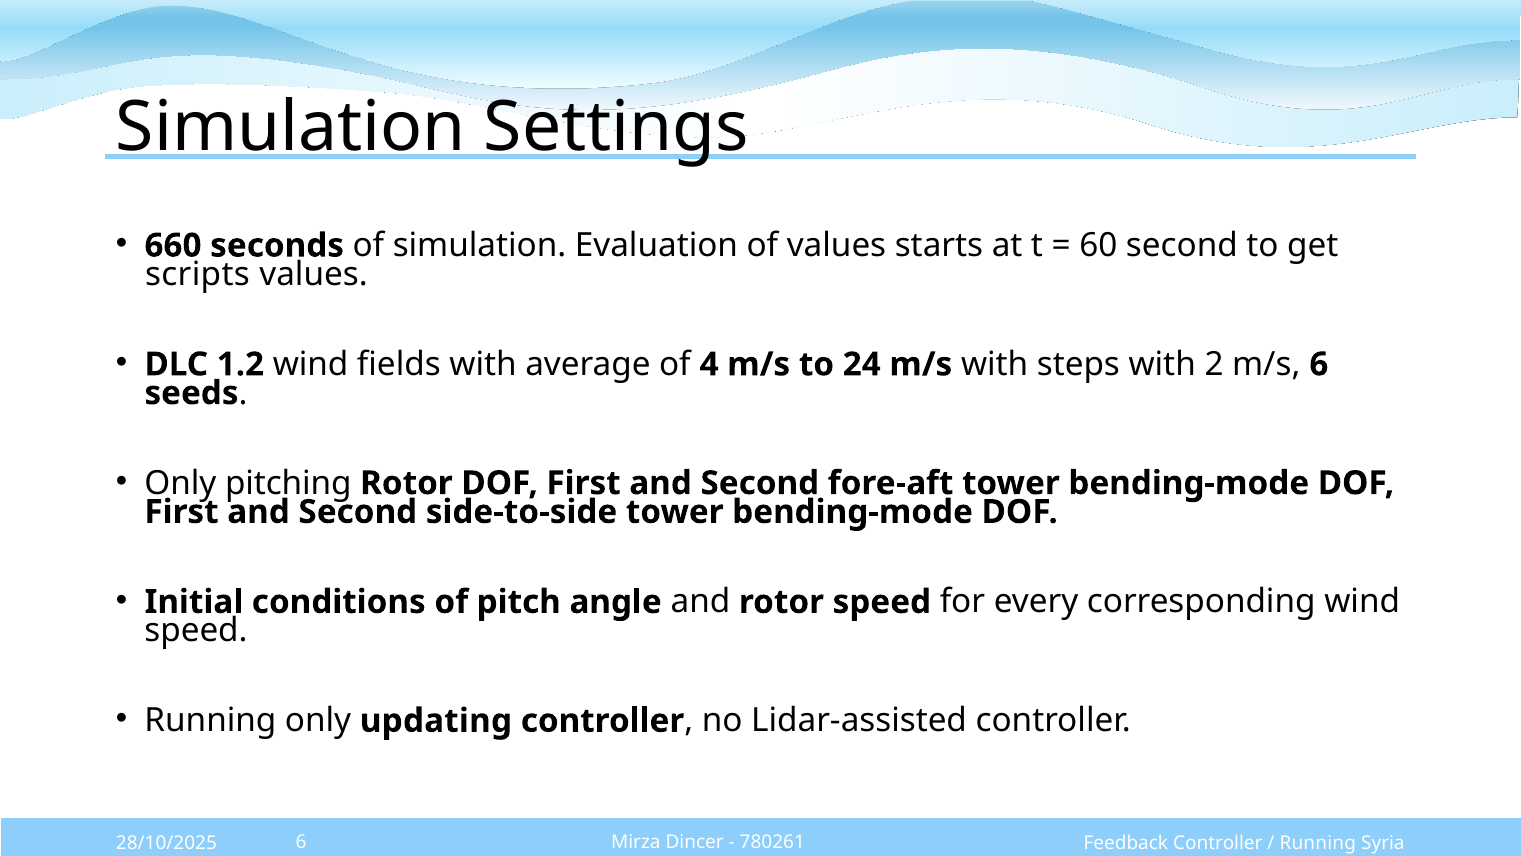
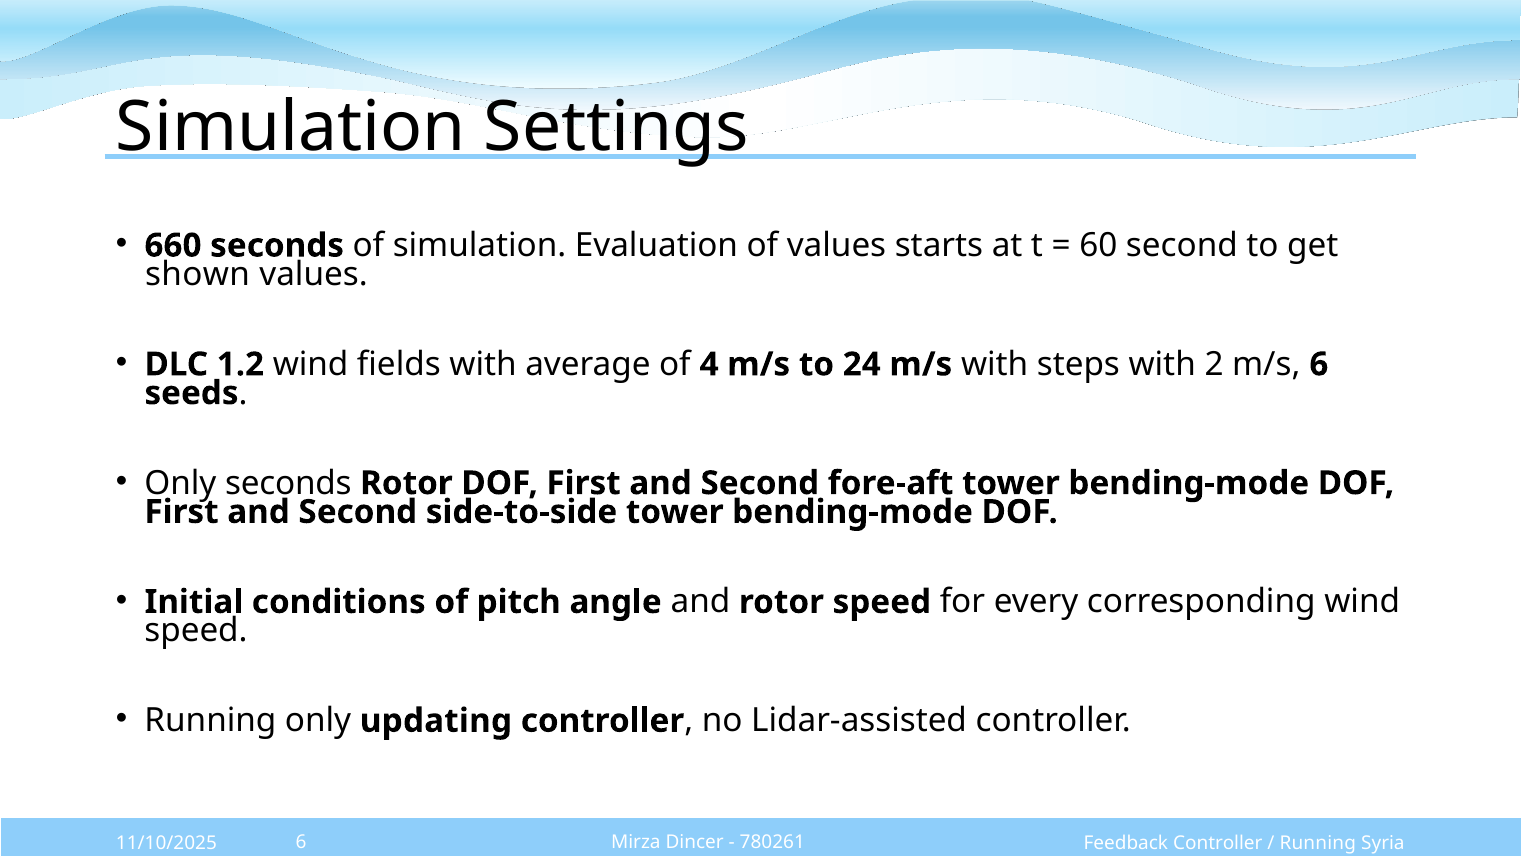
scripts: scripts -> shown (197, 274)
Only pitching: pitching -> seconds (288, 483)
28/10/2025: 28/10/2025 -> 11/10/2025 (166, 843)
